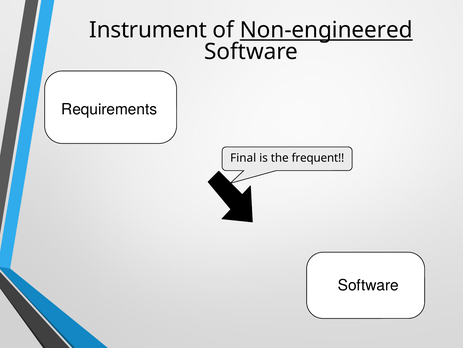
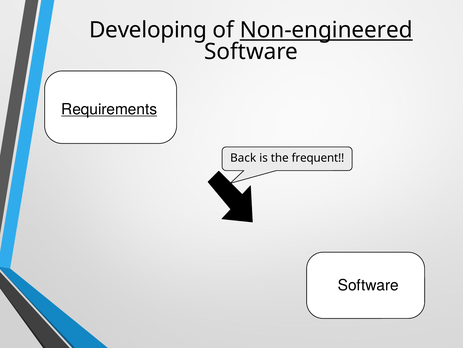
Instrument: Instrument -> Developing (148, 30)
Requirements underline: none -> present (109, 109)
Final: Final -> Back (243, 158)
